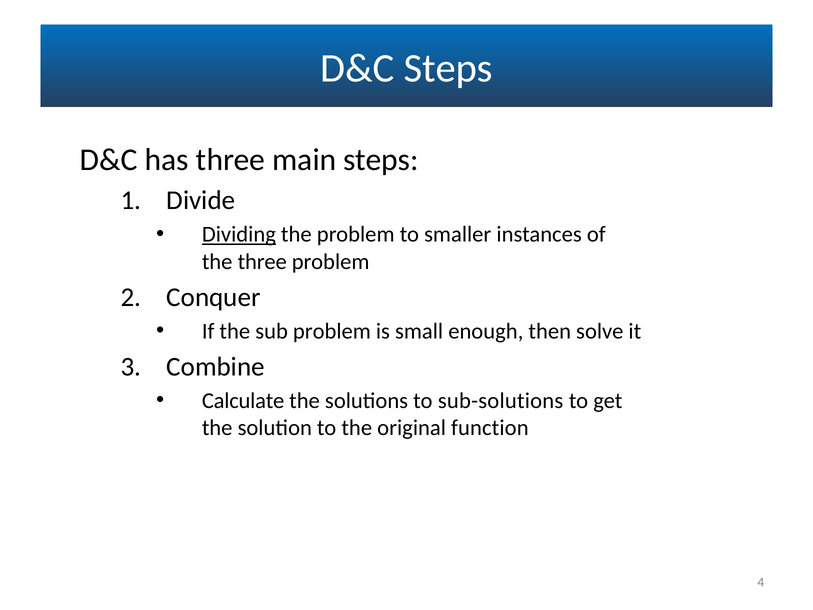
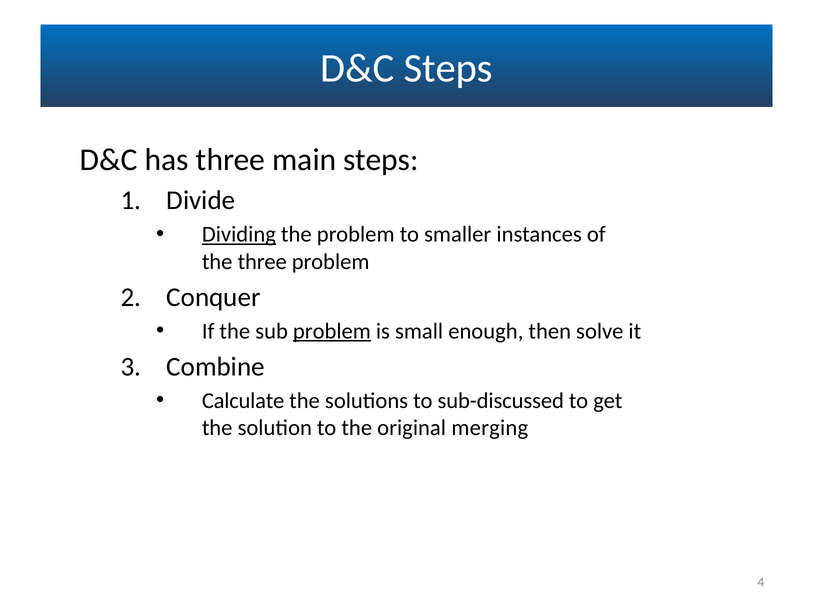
problem underline: none -> present (332, 331)
sub-solutions: sub-solutions -> sub-discussed (501, 401)
function: function -> merging (490, 428)
